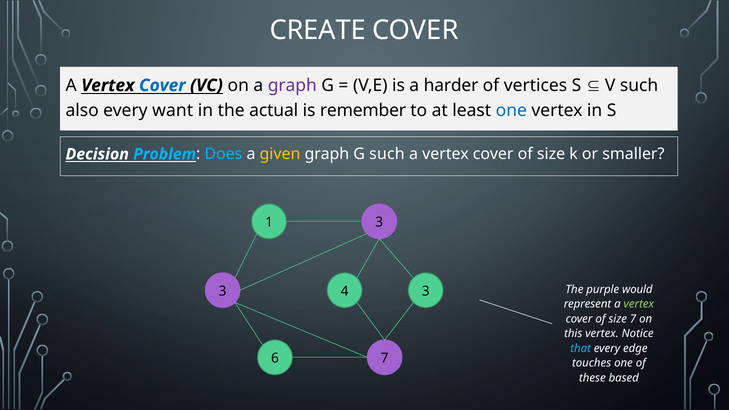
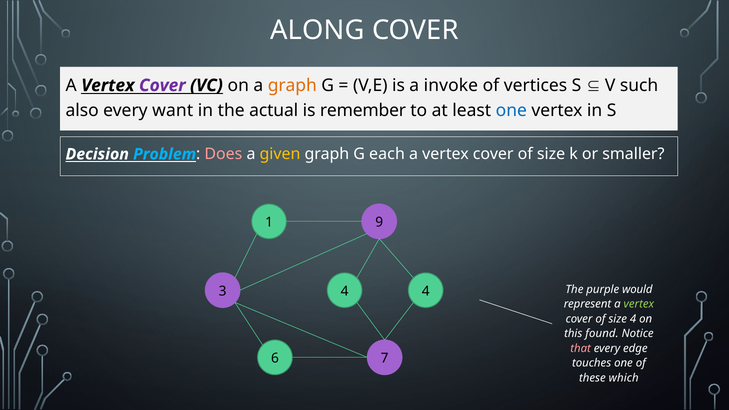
CREATE: CREATE -> ALONG (317, 30)
Cover colour: blue -> purple (162, 85)
graph colour: purple -> orange (292, 85)
harder: harder -> invoke (451, 85)
Does colour: light blue -> pink (223, 154)
G such: such -> each (387, 154)
1 3: 3 -> 9 (379, 222)
4 3: 3 -> 4 (426, 291)
size 7: 7 -> 4 (633, 319)
this vertex: vertex -> found (602, 334)
that colour: light blue -> pink (581, 348)
based: based -> which (624, 378)
